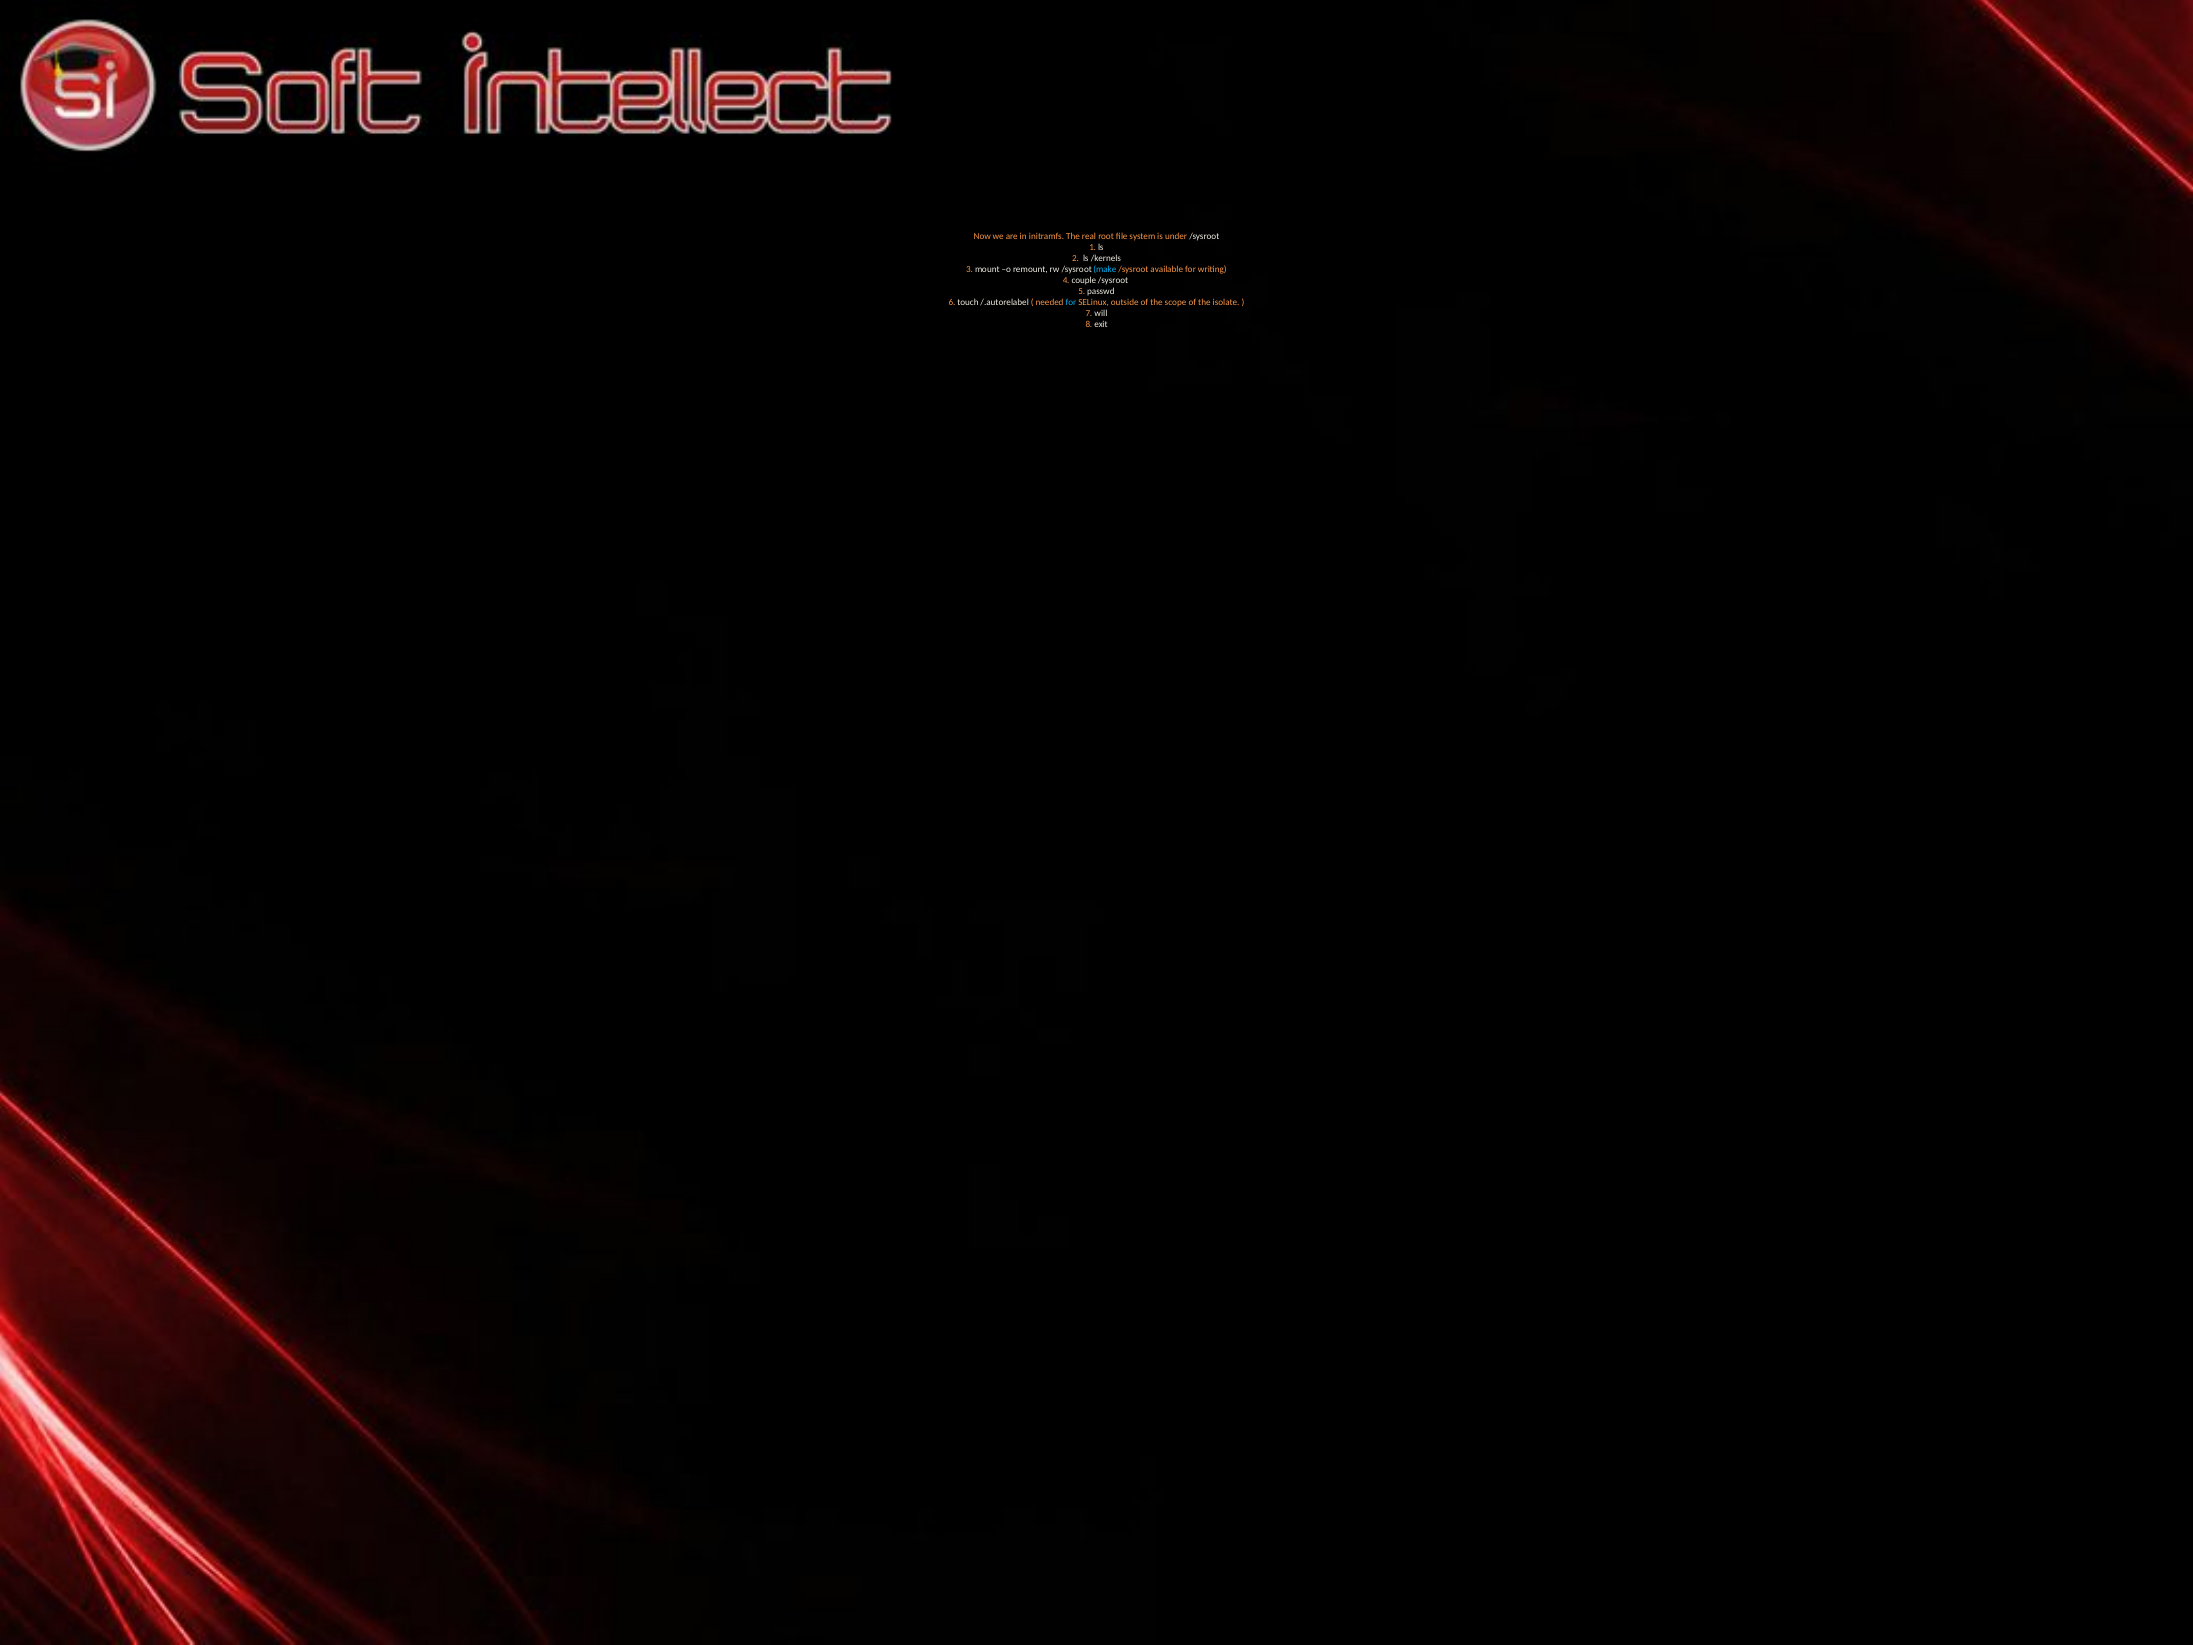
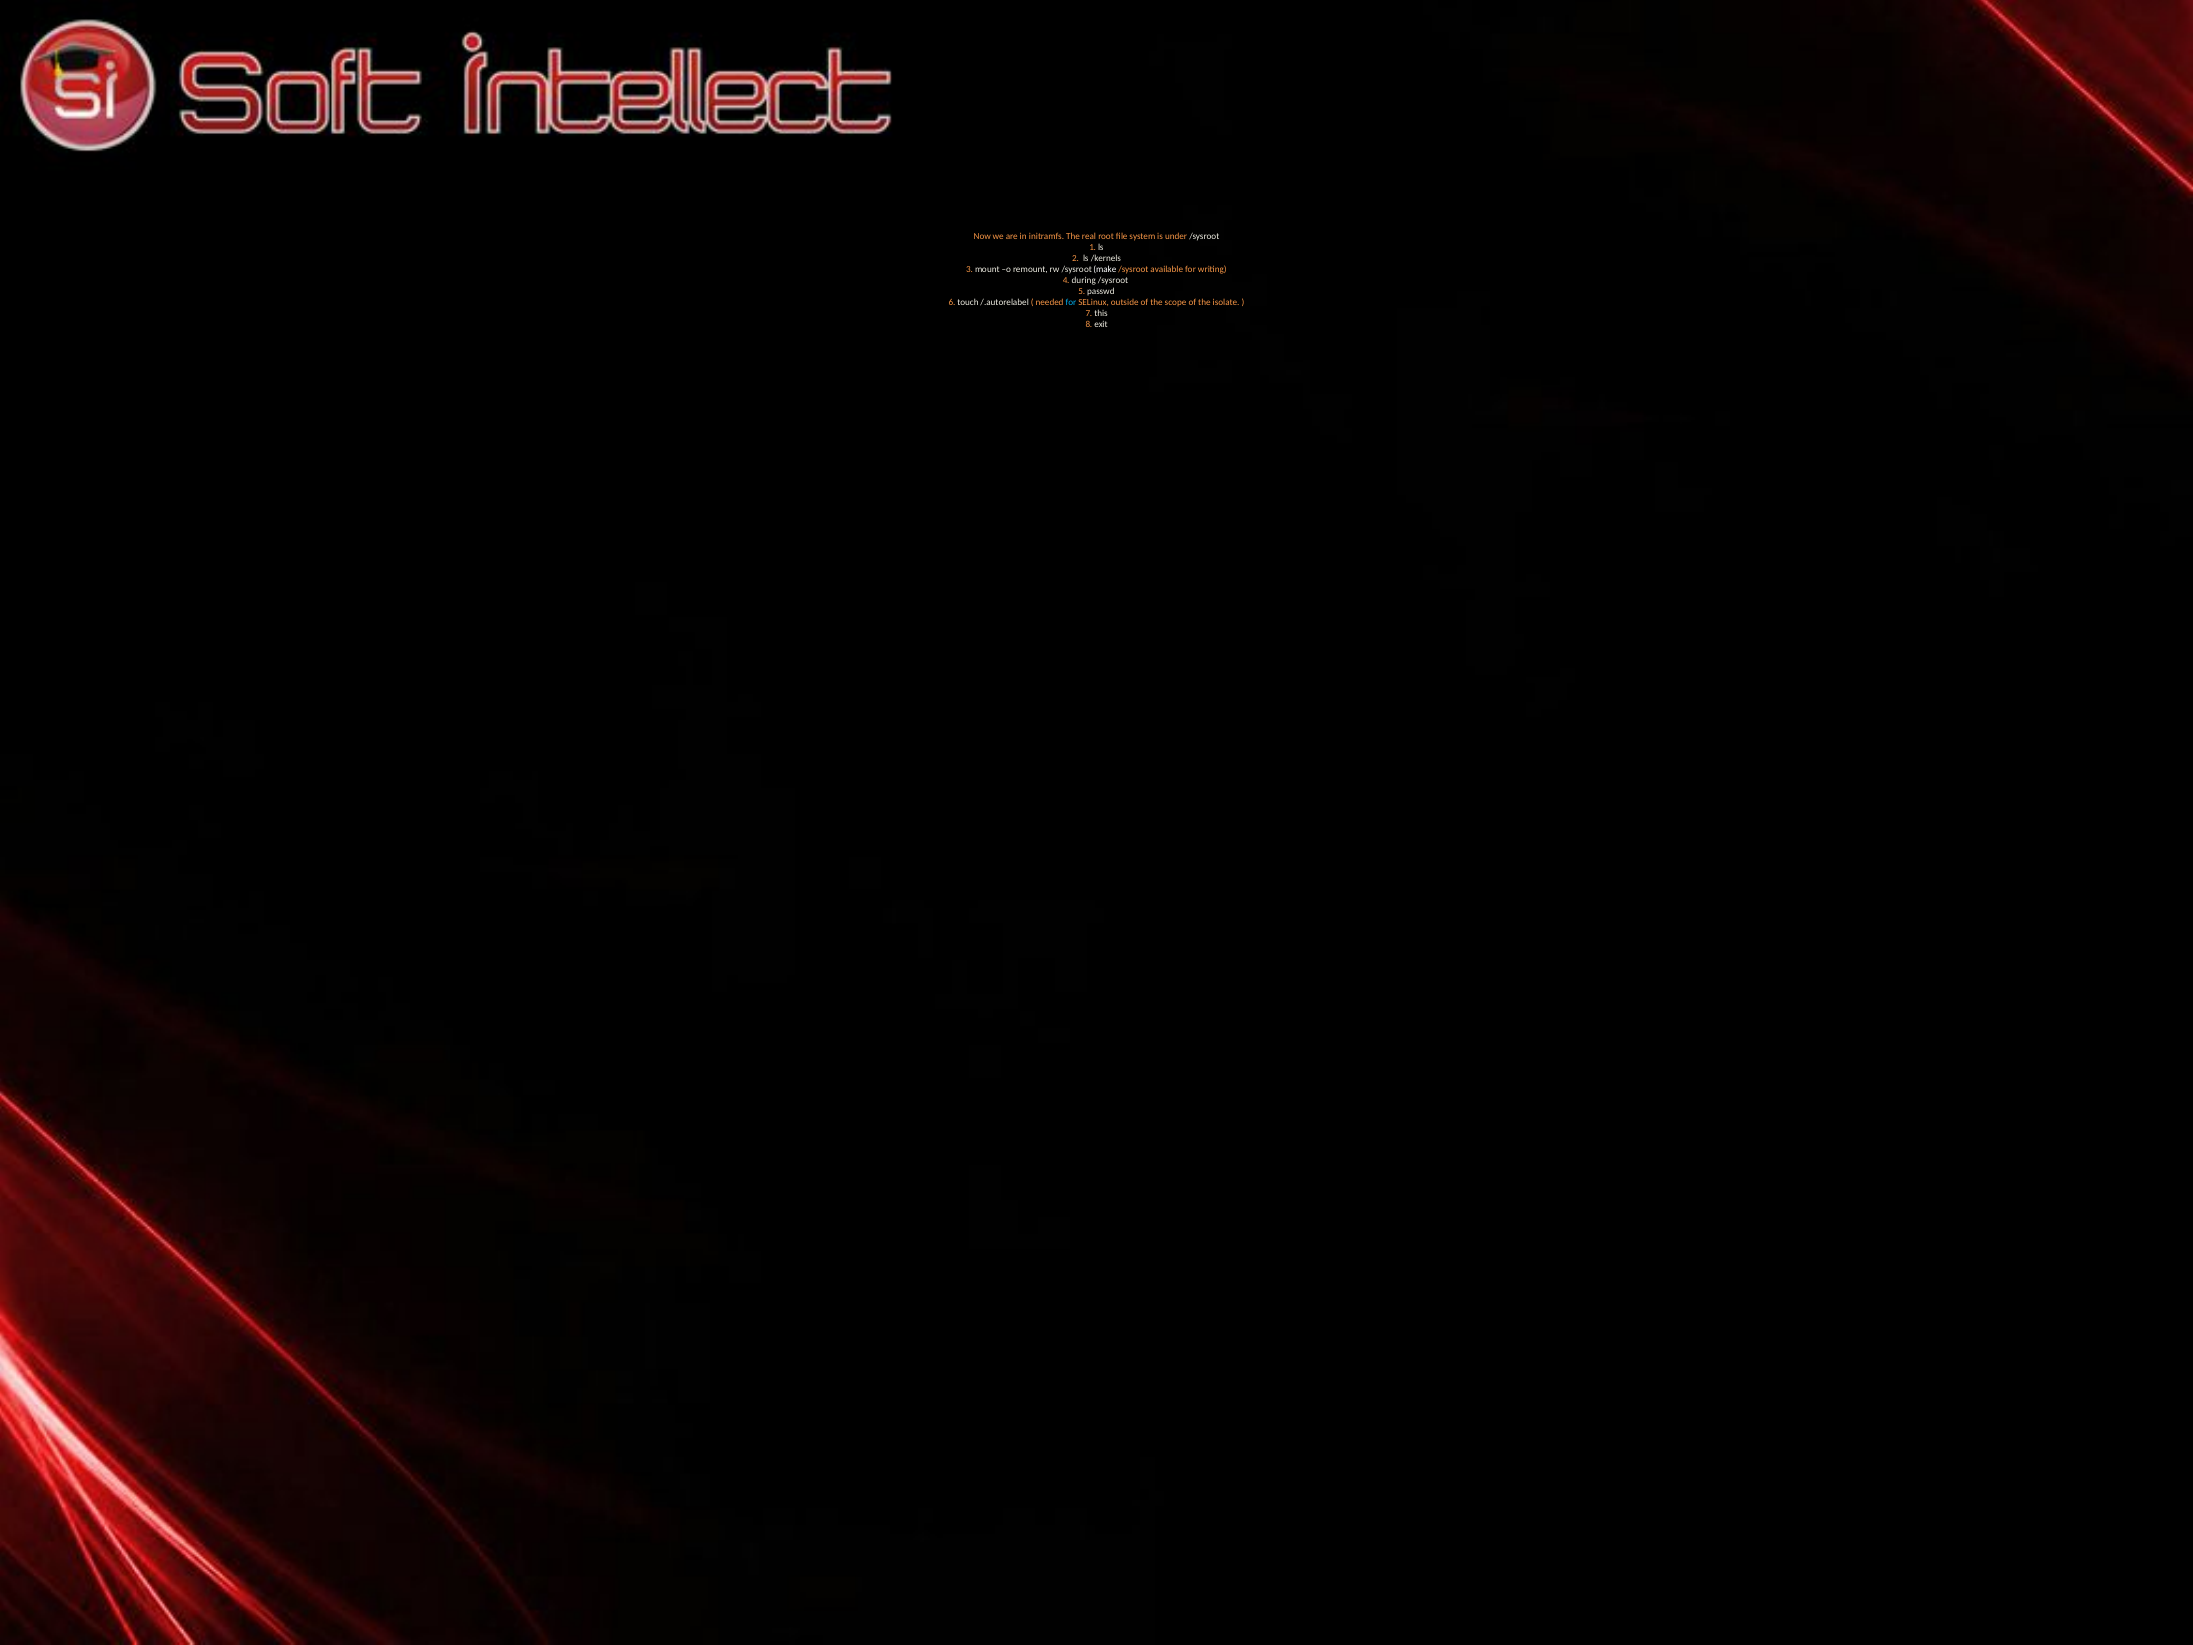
make colour: light blue -> white (1105, 269)
couple: couple -> during (1084, 280)
will: will -> this (1101, 313)
